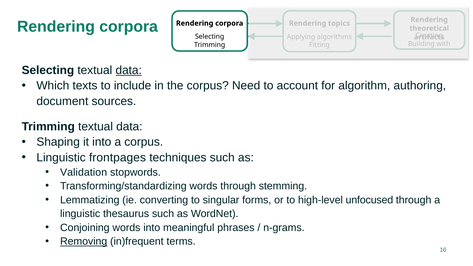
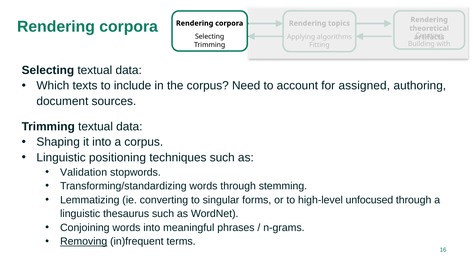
data underline: present -> none (129, 70)
algorithm: algorithm -> assigned (364, 86)
frontpages: frontpages -> positioning (117, 158)
